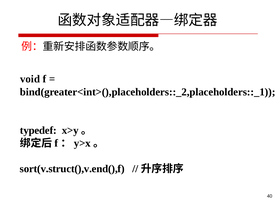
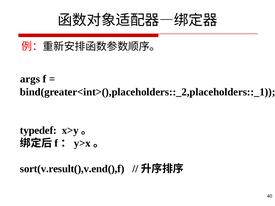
void: void -> args (30, 79)
sort(v.struct(),v.end(),f: sort(v.struct(),v.end(),f -> sort(v.result(),v.end(),f (72, 169)
